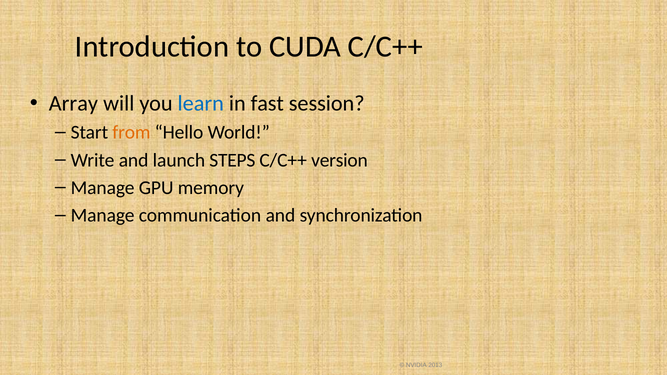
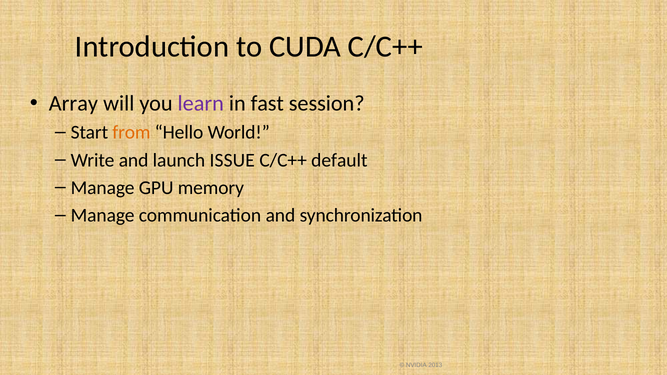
learn colour: blue -> purple (201, 104)
STEPS: STEPS -> ISSUE (232, 160)
version: version -> default (339, 160)
